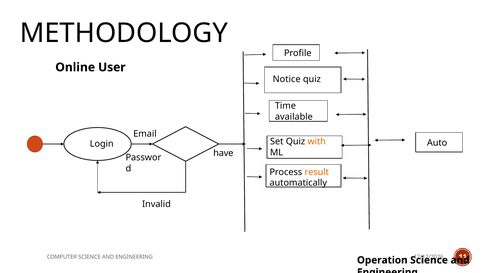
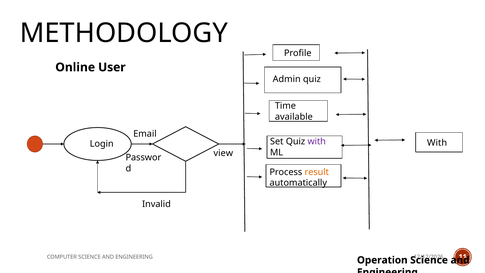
Notice: Notice -> Admin (287, 79)
with colour: orange -> purple (317, 141)
Auto: Auto -> With (437, 143)
have: have -> view (223, 153)
